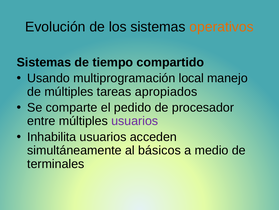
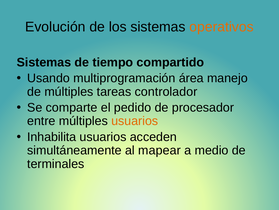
local: local -> área (191, 78)
apropiados: apropiados -> controlador (166, 91)
usuarios colour: purple -> orange (135, 121)
básicos: básicos -> mapear (159, 150)
